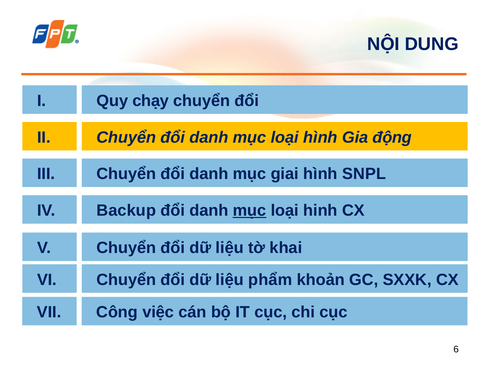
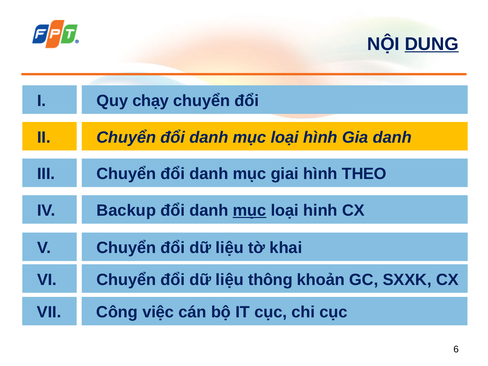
DUNG underline: none -> present (432, 44)
Gia động: động -> danh (392, 137)
SNPL: SNPL -> THEO (364, 174)
phẩm: phẩm -> thông (270, 280)
